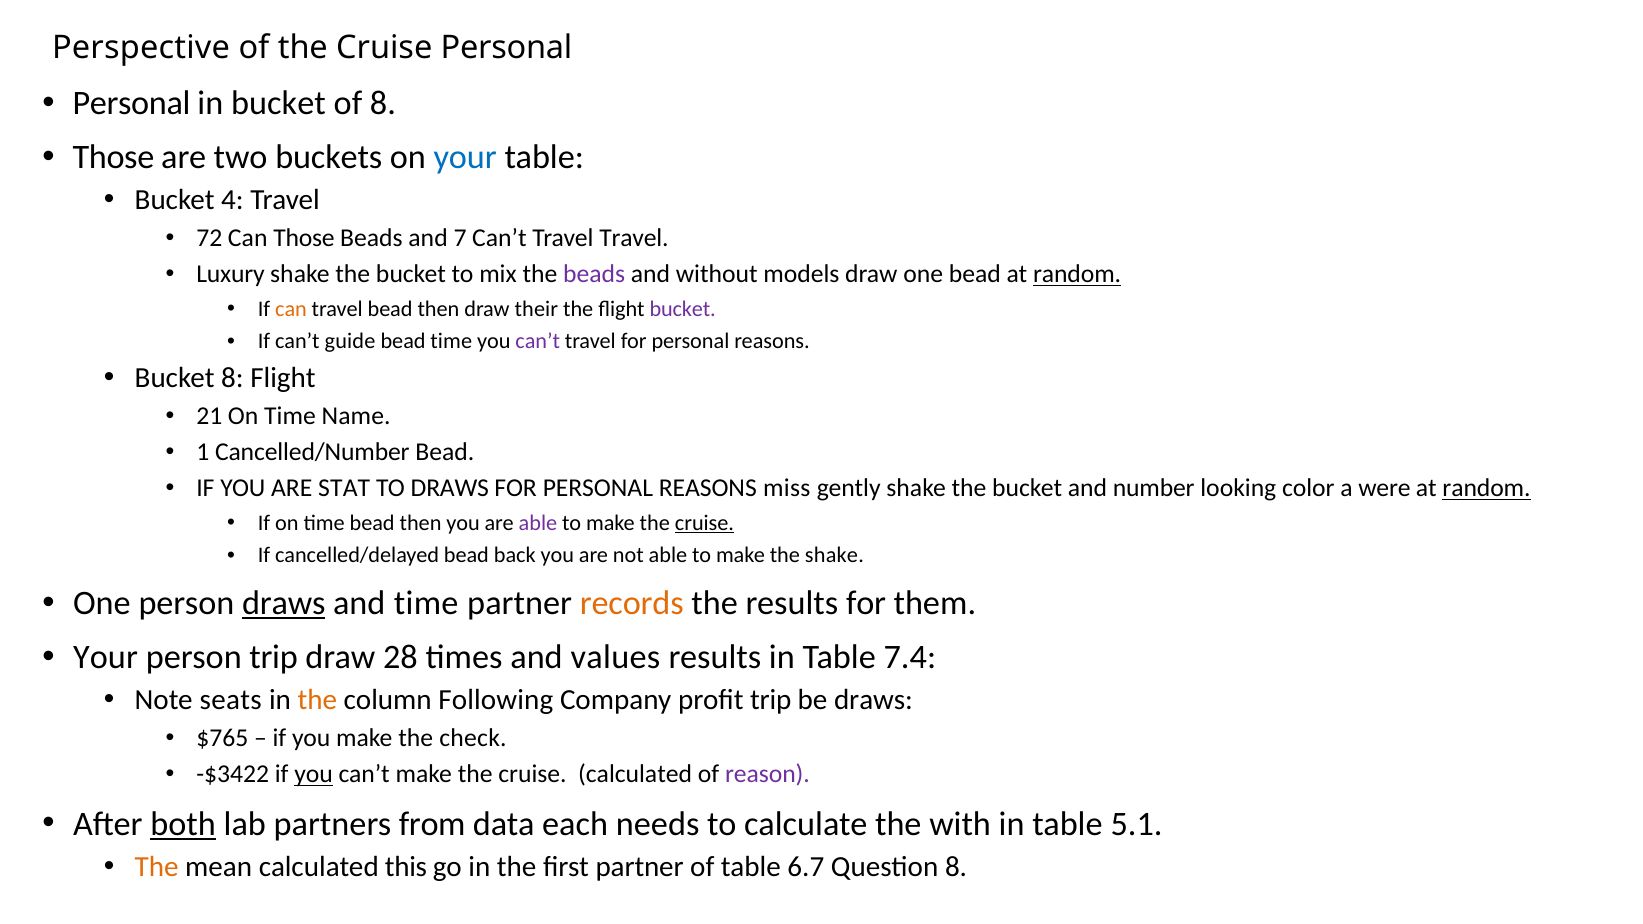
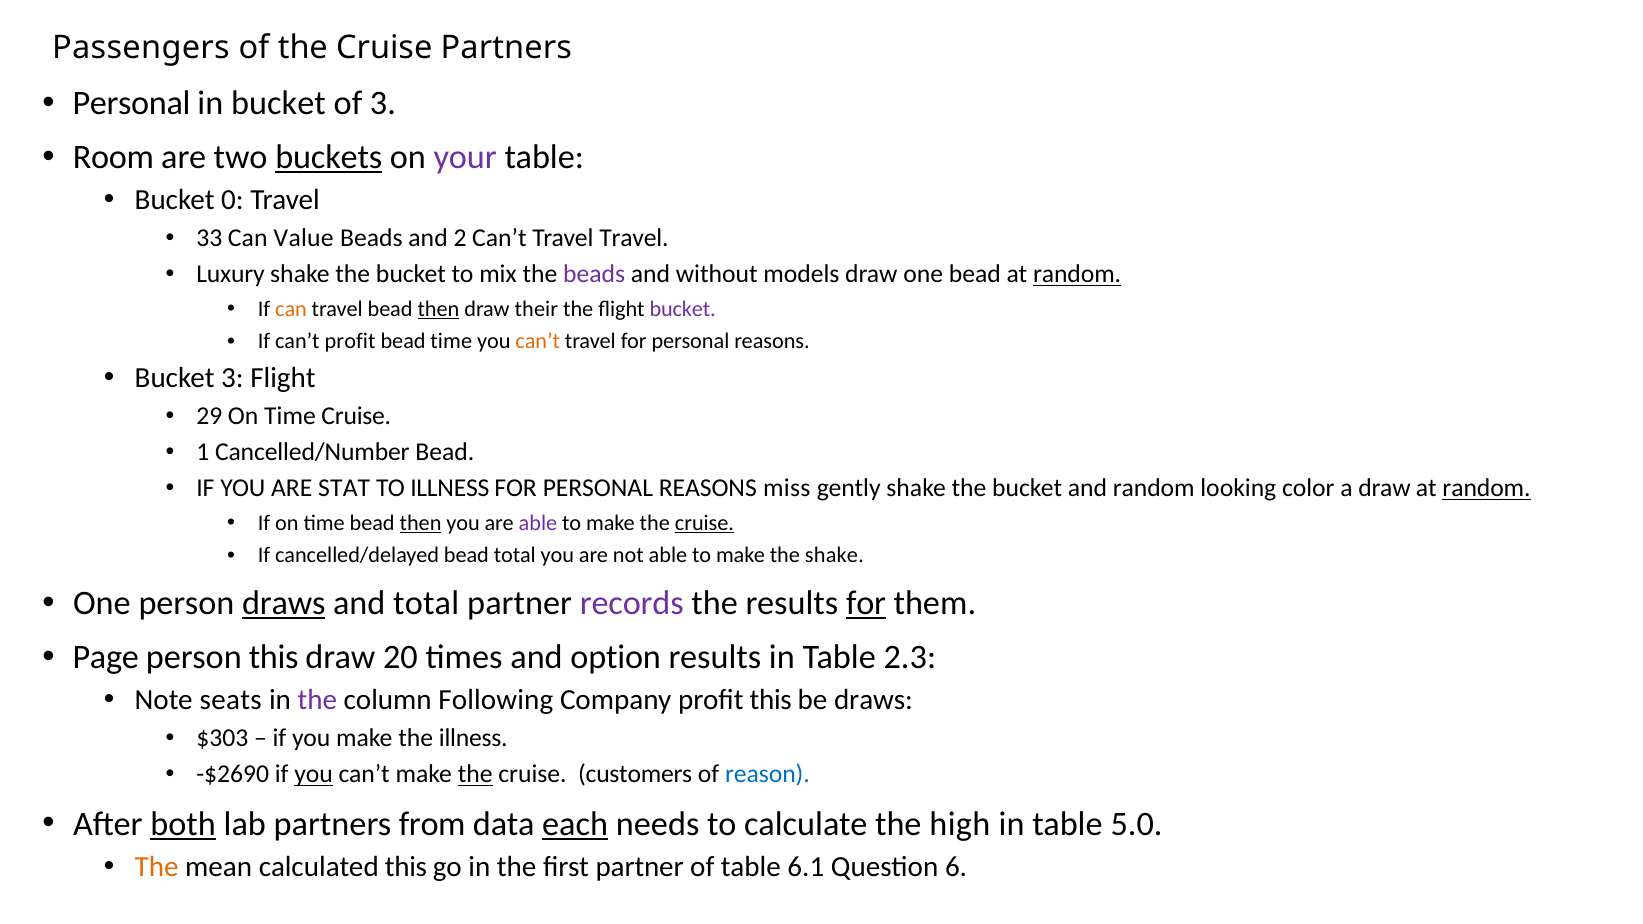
Perspective: Perspective -> Passengers (141, 48)
Cruise Personal: Personal -> Partners (506, 48)
of 8: 8 -> 3 (383, 103)
Those: Those -> Room (113, 157)
buckets underline: none -> present (329, 157)
your colour: blue -> purple (465, 157)
4: 4 -> 0 (232, 200)
72: 72 -> 33 (209, 238)
Can Those: Those -> Value (304, 238)
7: 7 -> 2 (460, 238)
then underline: none -> present (438, 309)
can’t guide: guide -> profit (350, 342)
can’t colour: purple -> orange (538, 342)
Bucket 8: 8 -> 3 (232, 378)
21: 21 -> 29 (209, 416)
Time Name: Name -> Cruise (356, 416)
TO DRAWS: DRAWS -> ILLNESS (450, 489)
and number: number -> random (1154, 489)
a were: were -> draw (1384, 489)
then underline: none -> present (421, 523)
bead back: back -> total (515, 556)
and time: time -> total (426, 603)
records colour: orange -> purple (632, 603)
for underline: none -> present (866, 603)
Your: Your -> Page (106, 657)
person trip: trip -> this (274, 657)
28: 28 -> 20 (400, 657)
values: values -> option (616, 657)
7.4: 7.4 -> 2.3 (910, 657)
the colour: orange -> purple (317, 700)
profit trip: trip -> this (771, 700)
$765: $765 -> $303 (222, 738)
the check: check -> illness (473, 738)
-$3422: -$3422 -> -$2690 (233, 775)
the underline: none -> present (475, 775)
cruise calculated: calculated -> customers (635, 775)
reason colour: purple -> blue (767, 775)
each underline: none -> present (575, 824)
with: with -> high (960, 824)
5.1: 5.1 -> 5.0 (1137, 824)
6.7: 6.7 -> 6.1 (806, 867)
Question 8: 8 -> 6 (956, 867)
